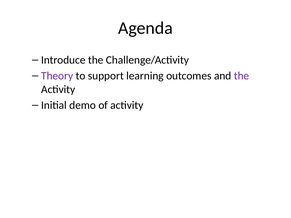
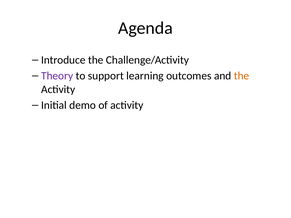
the colour: purple -> orange (242, 76)
